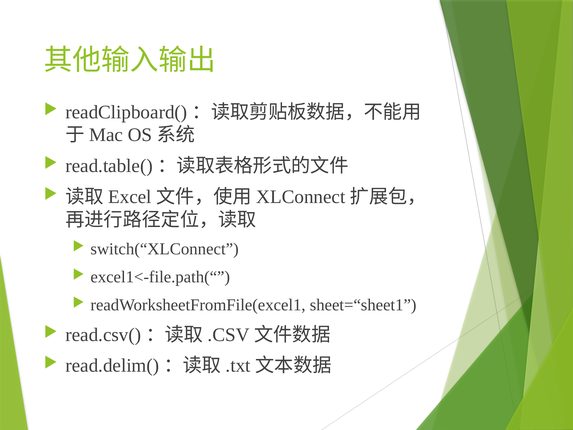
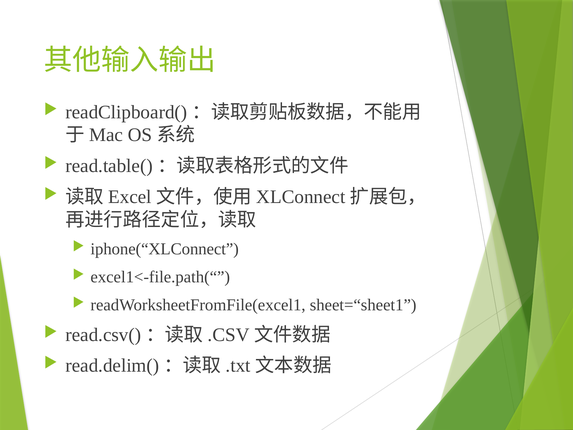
switch(“XLConnect: switch(“XLConnect -> iphone(“XLConnect (165, 249)
